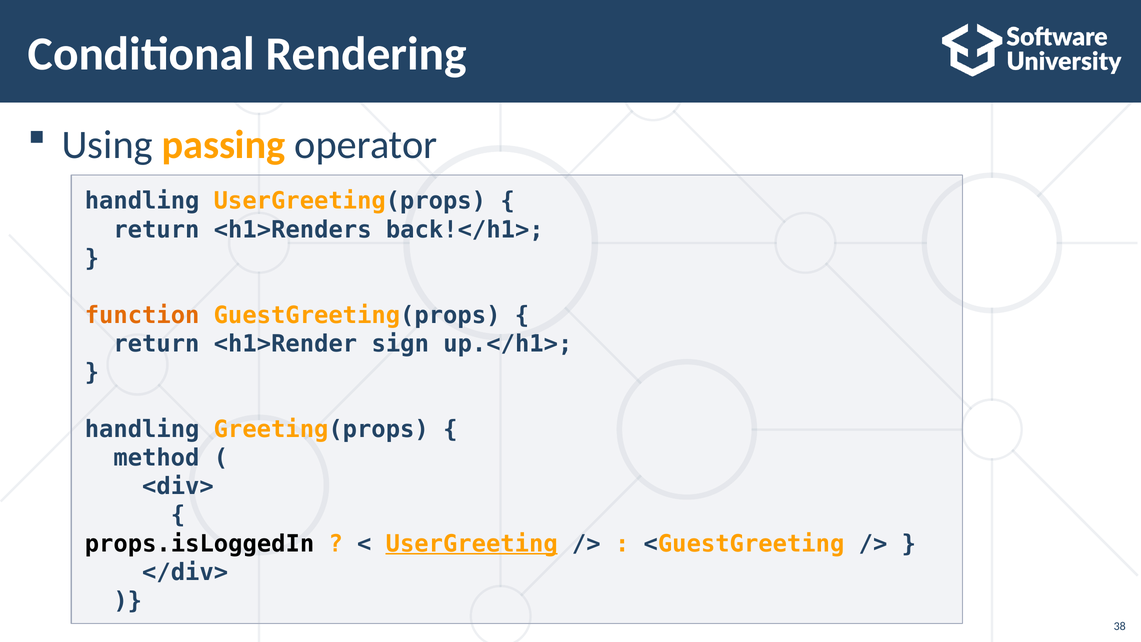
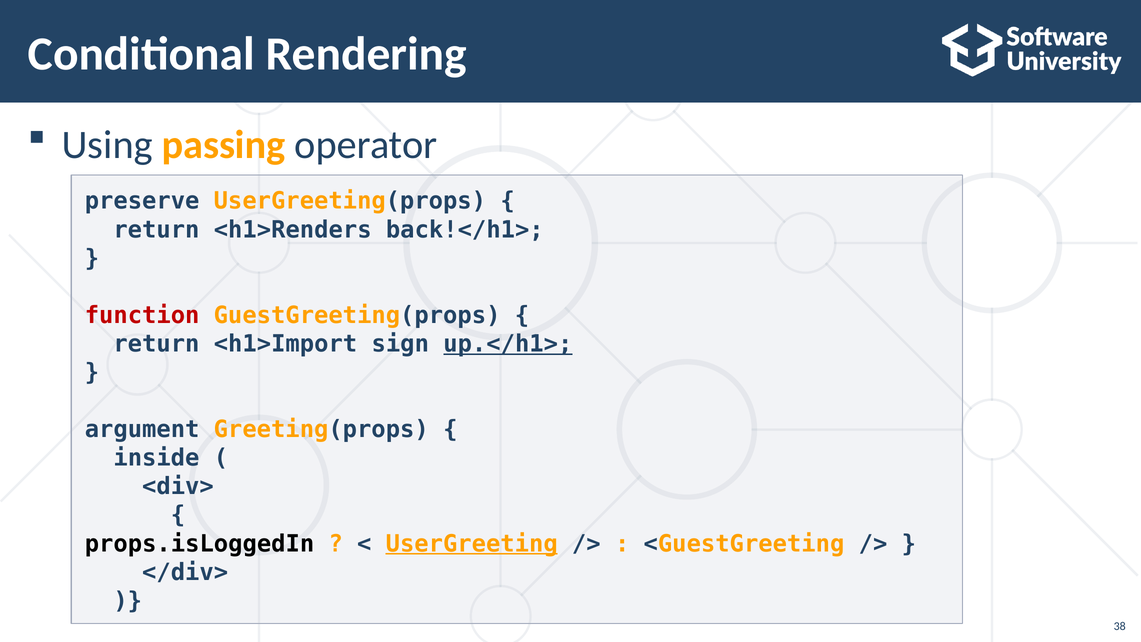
handling: handling -> preserve (142, 201)
function colour: orange -> red (142, 315)
<h1>Render: <h1>Render -> <h1>Import (285, 344)
up.</h1> underline: none -> present (508, 344)
handling: handling -> argument (142, 429)
method: method -> inside (156, 458)
